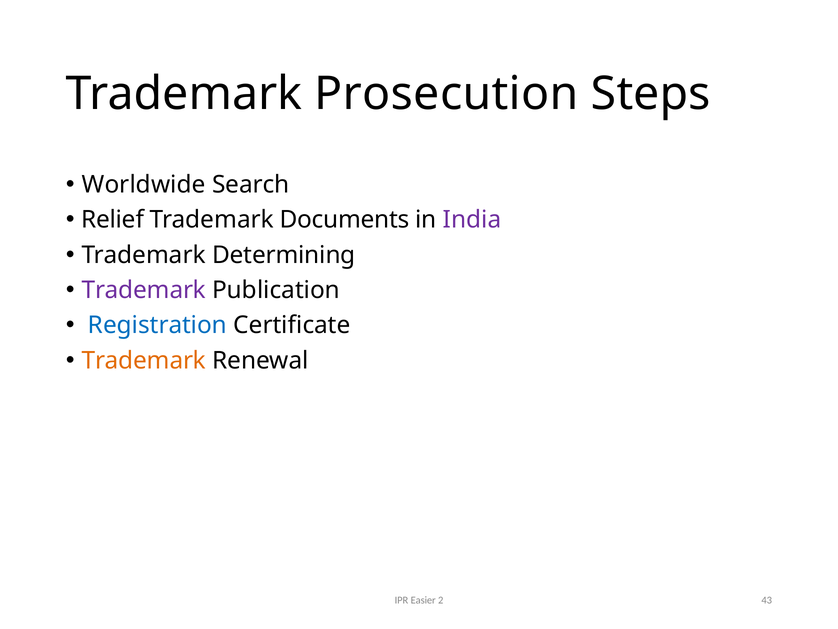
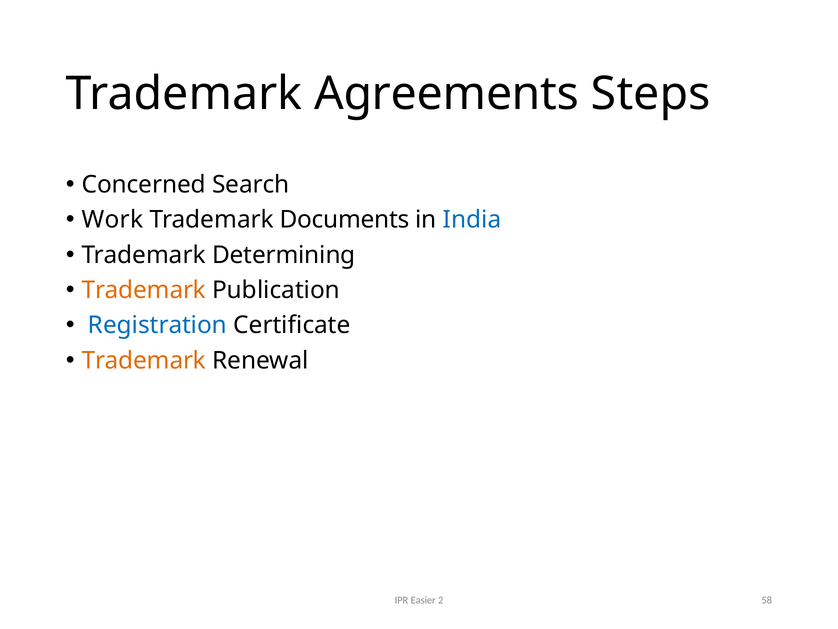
Prosecution: Prosecution -> Agreements (447, 94)
Worldwide: Worldwide -> Concerned (144, 185)
Relief: Relief -> Work (112, 220)
India colour: purple -> blue (472, 220)
Trademark colour: purple -> orange (144, 290)
43: 43 -> 58 (767, 600)
